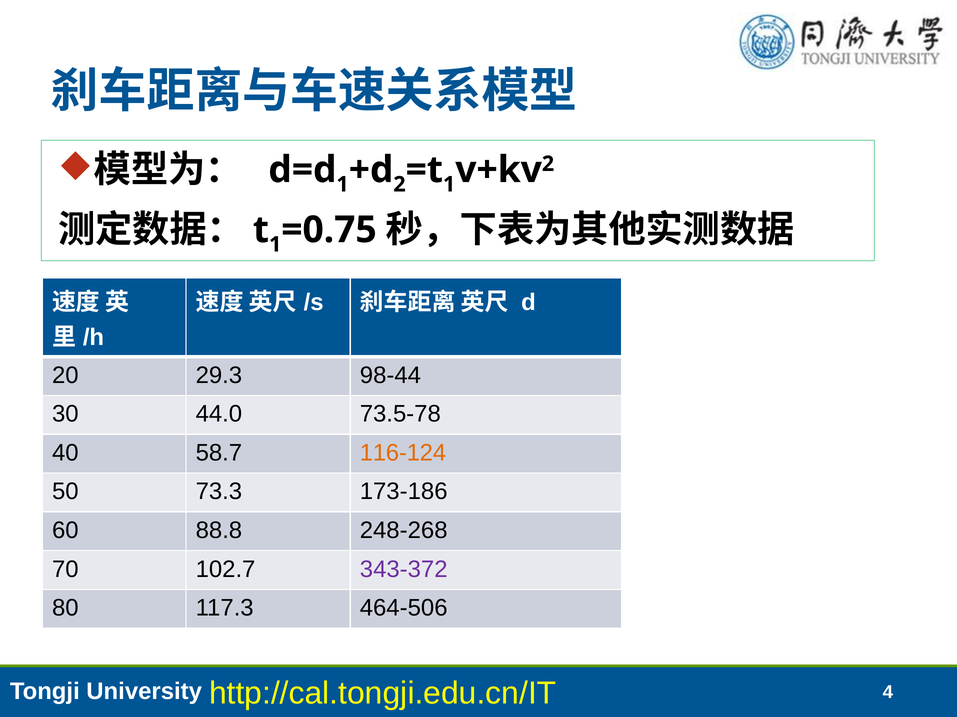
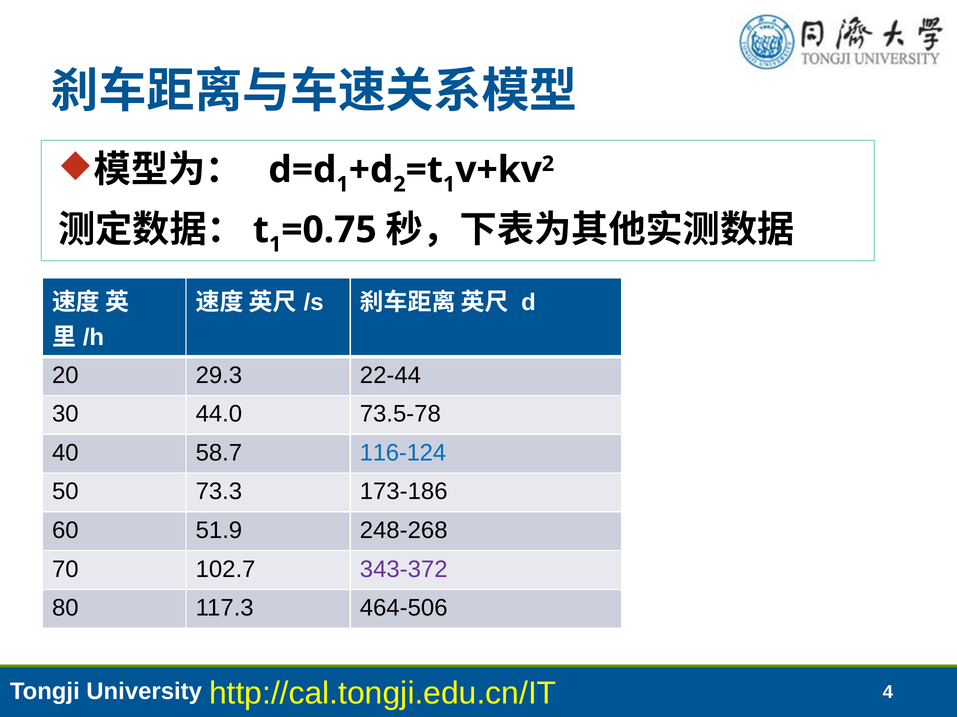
98-44: 98-44 -> 22-44 (390, 376)
116-124 colour: orange -> blue (403, 453)
88.8: 88.8 -> 51.9 (219, 531)
